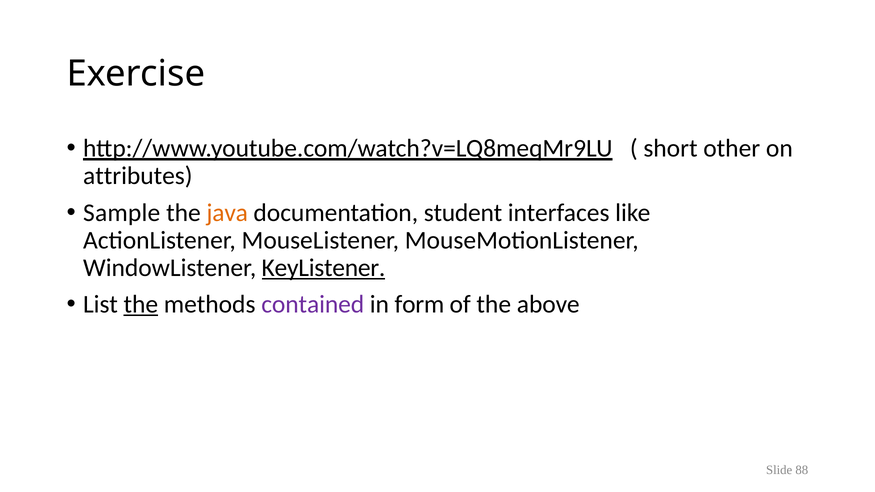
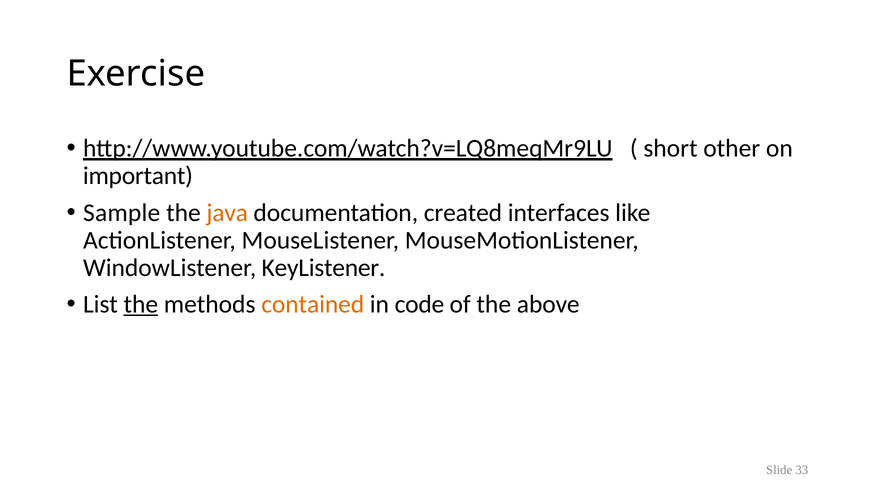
attributes: attributes -> important (138, 176)
student: student -> created (463, 213)
KeyListener underline: present -> none (323, 268)
contained colour: purple -> orange (313, 305)
form: form -> code (419, 305)
88: 88 -> 33 (802, 470)
